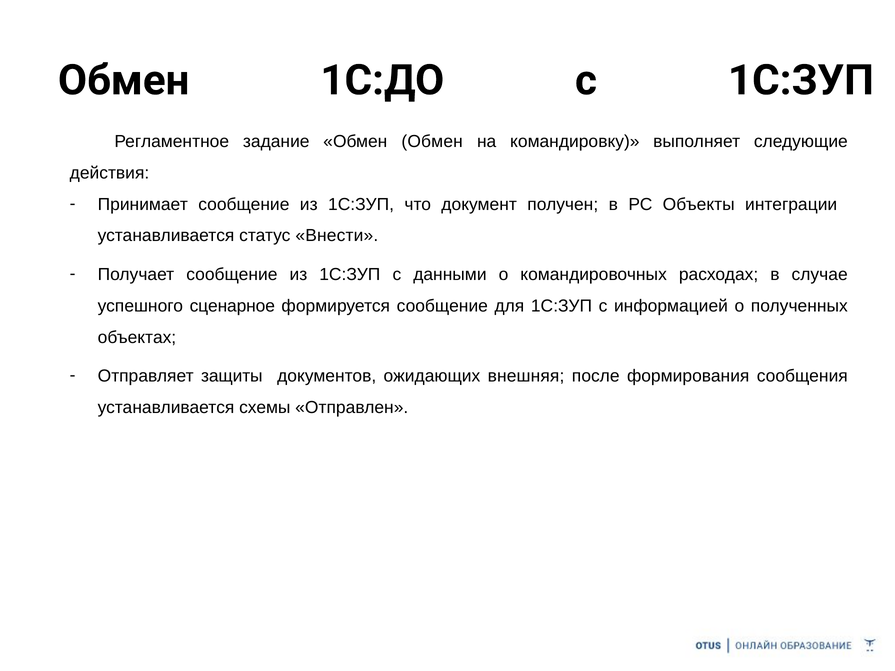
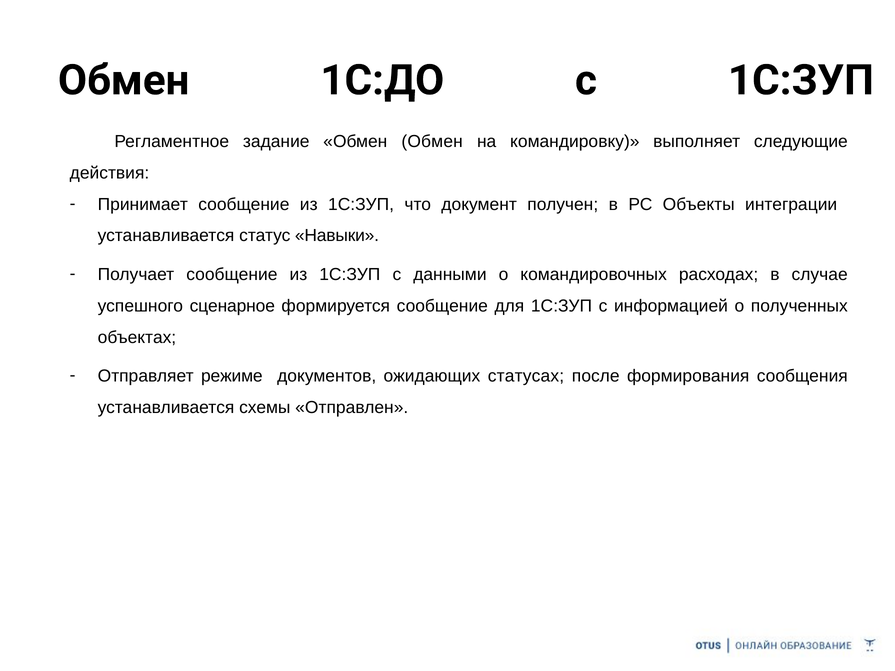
Внести: Внести -> Навыки (337, 236)
защиты: защиты -> режиме (232, 376)
внешняя: внешняя -> статусах (526, 376)
